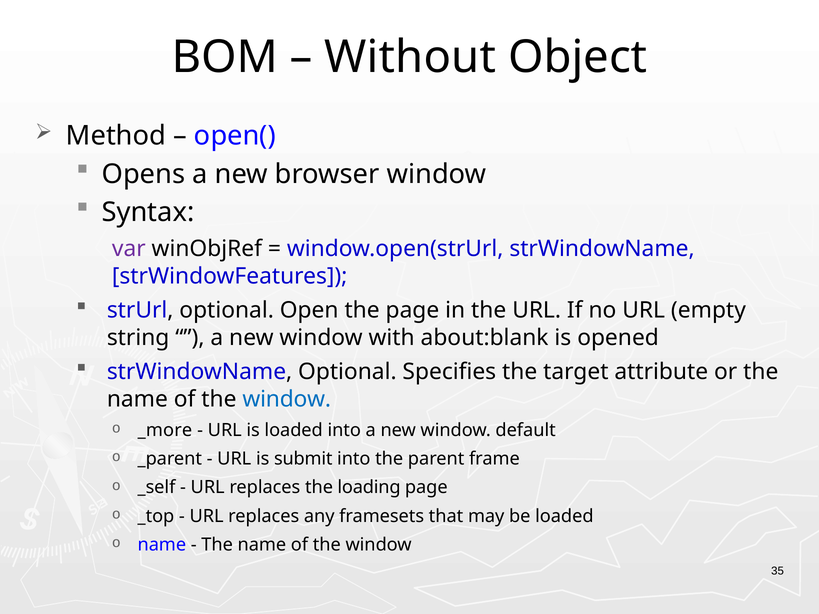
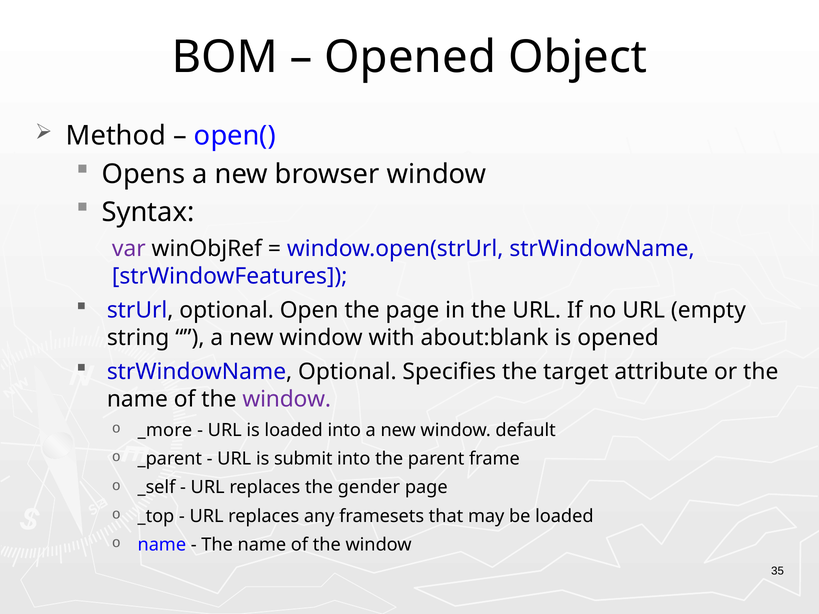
Without: Without -> Opened (410, 57)
window colour: blue -> purple (287, 399)
loading: loading -> gender (369, 488)
